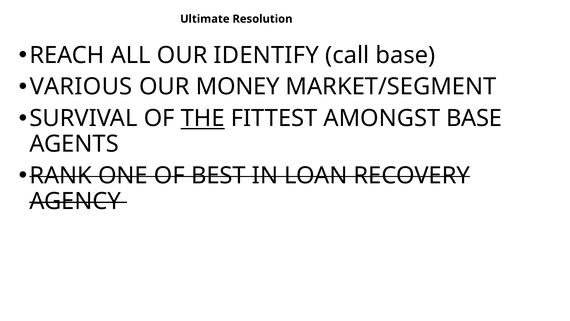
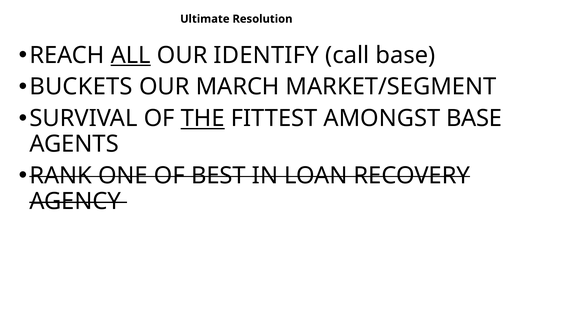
ALL underline: none -> present (131, 55)
VARIOUS: VARIOUS -> BUCKETS (81, 87)
MONEY: MONEY -> MARCH (238, 87)
